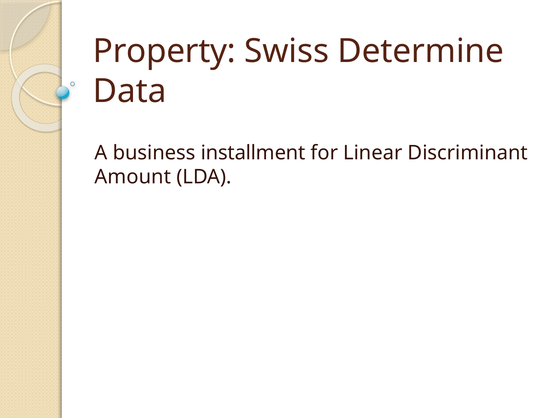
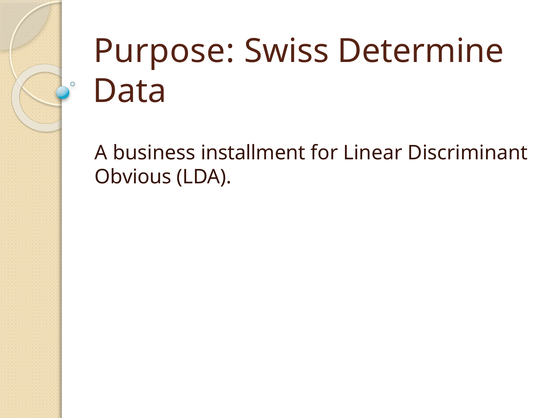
Property: Property -> Purpose (164, 51)
Amount: Amount -> Obvious (133, 177)
